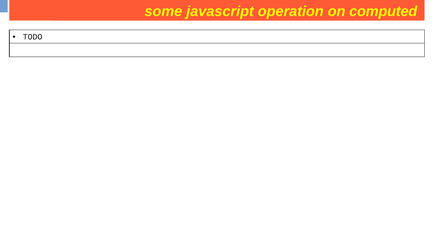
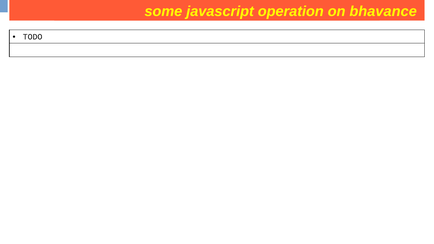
computed: computed -> bhavance (383, 11)
